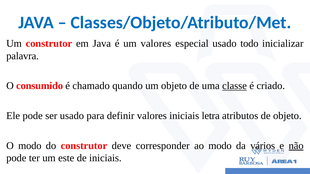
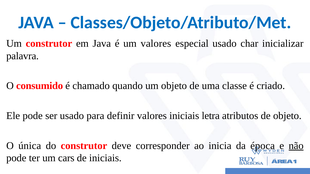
todo: todo -> char (249, 44)
classe underline: present -> none (235, 86)
O modo: modo -> única (30, 146)
ao modo: modo -> inicia (220, 146)
vários: vários -> época (263, 146)
este: este -> cars (66, 158)
